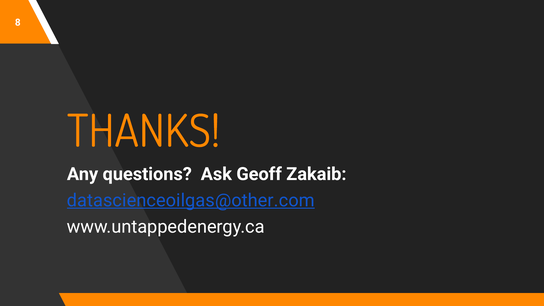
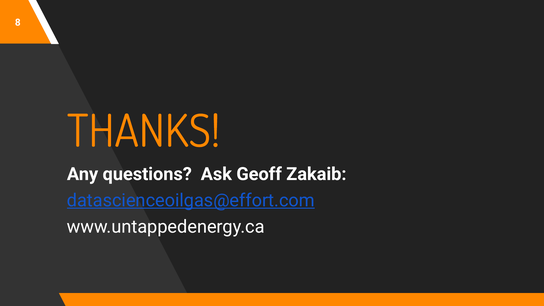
datascienceoilgas@other.com: datascienceoilgas@other.com -> datascienceoilgas@effort.com (191, 200)
